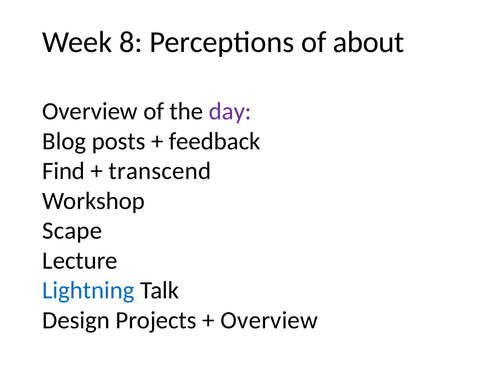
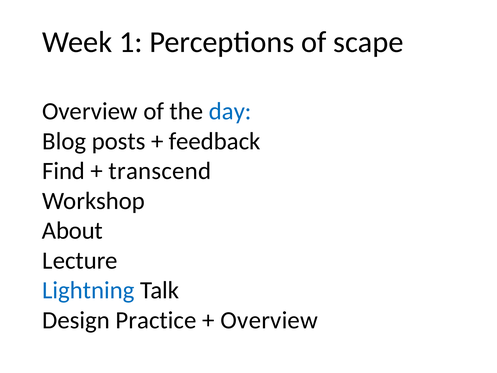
8: 8 -> 1 (131, 42)
about: about -> scape (368, 42)
day colour: purple -> blue (230, 111)
Scape: Scape -> About (72, 231)
Projects: Projects -> Practice (156, 320)
